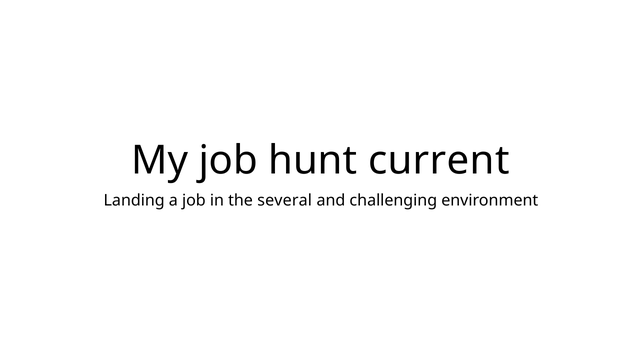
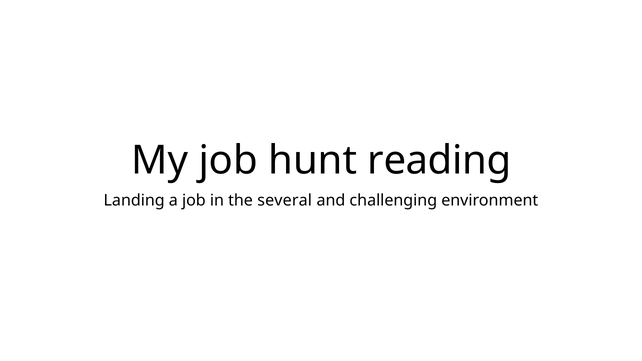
current: current -> reading (439, 160)
